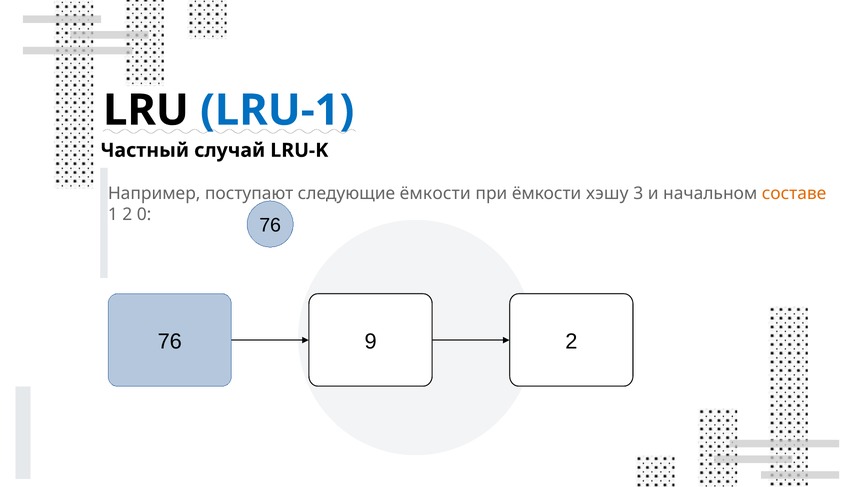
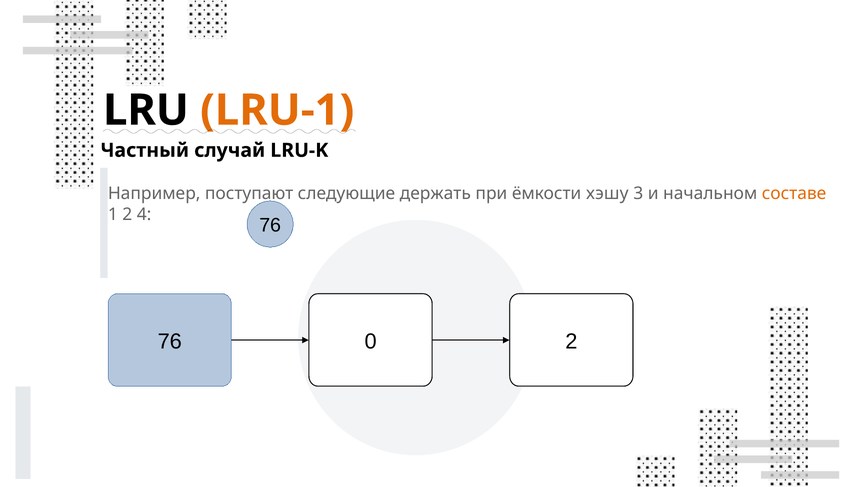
LRU-1 colour: blue -> orange (277, 110)
следующие ёмкости: ёмкости -> держать (435, 193)
0: 0 -> 4 (144, 214)
9: 9 -> 0 (371, 341)
